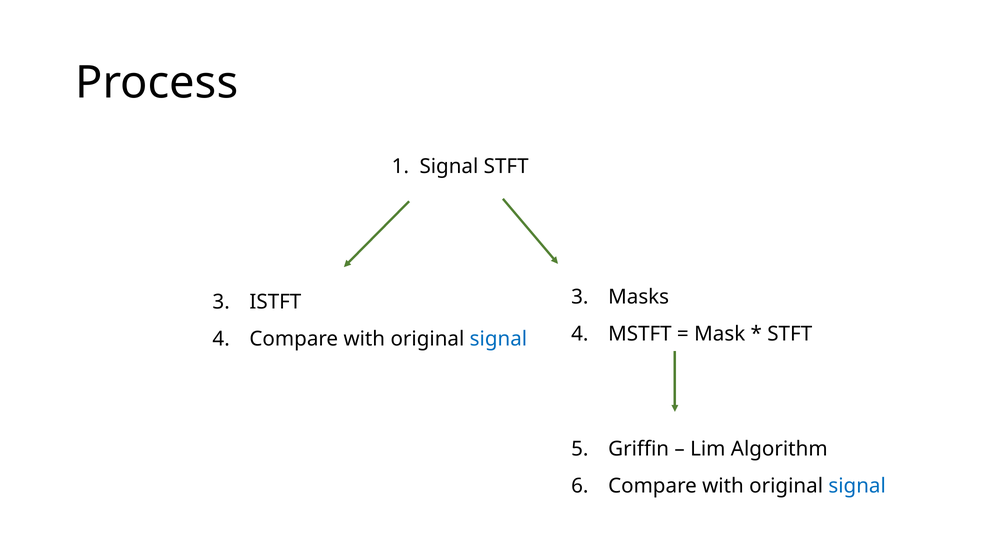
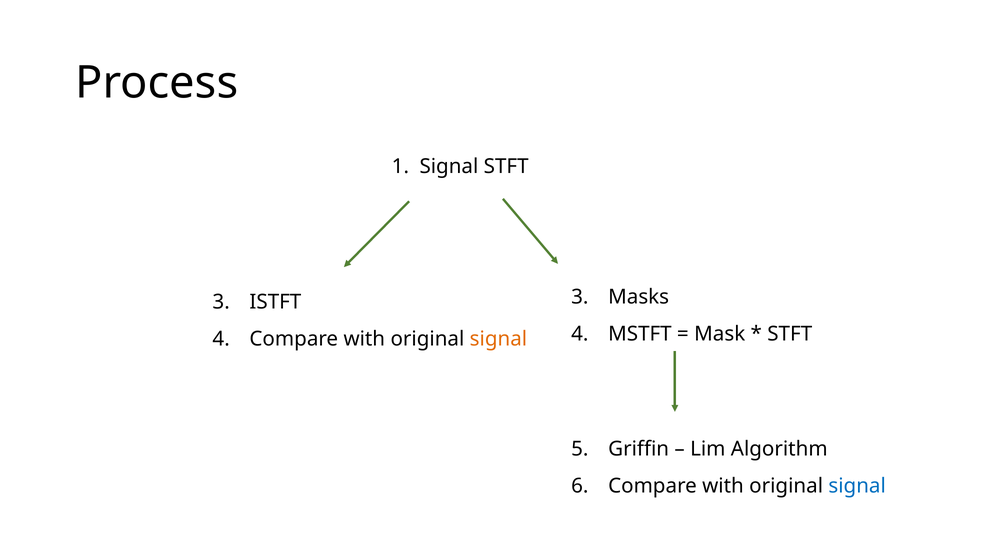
signal colour: blue -> orange (498, 339)
